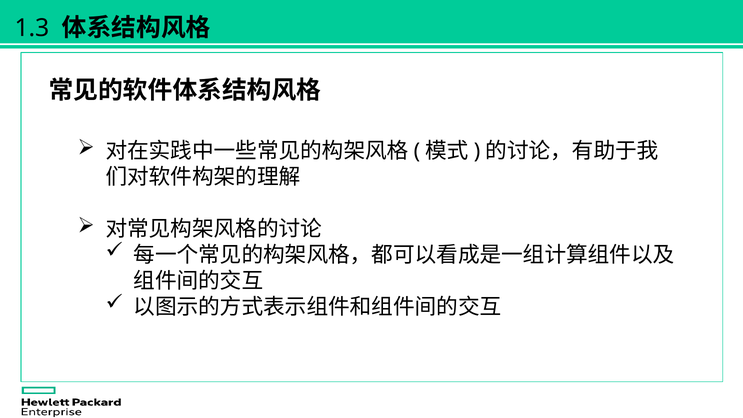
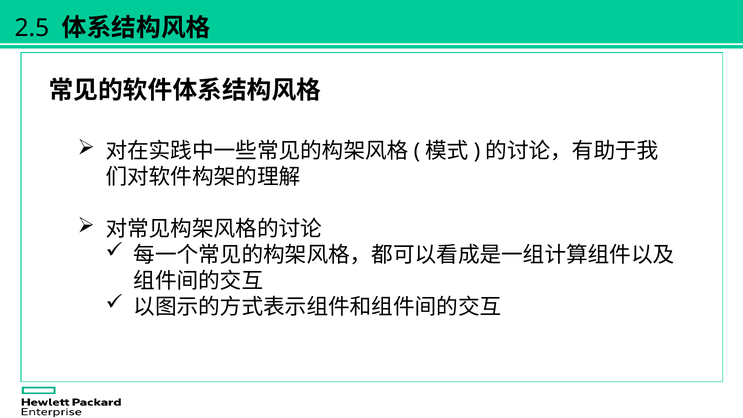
1.3: 1.3 -> 2.5 (32, 28)
